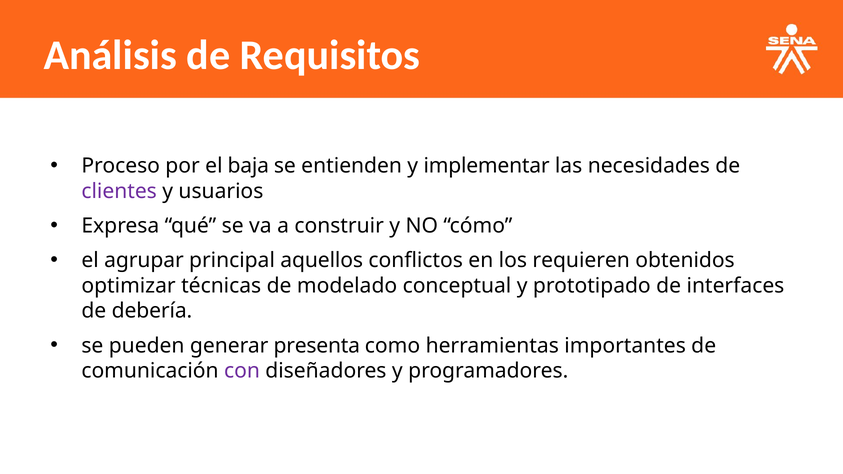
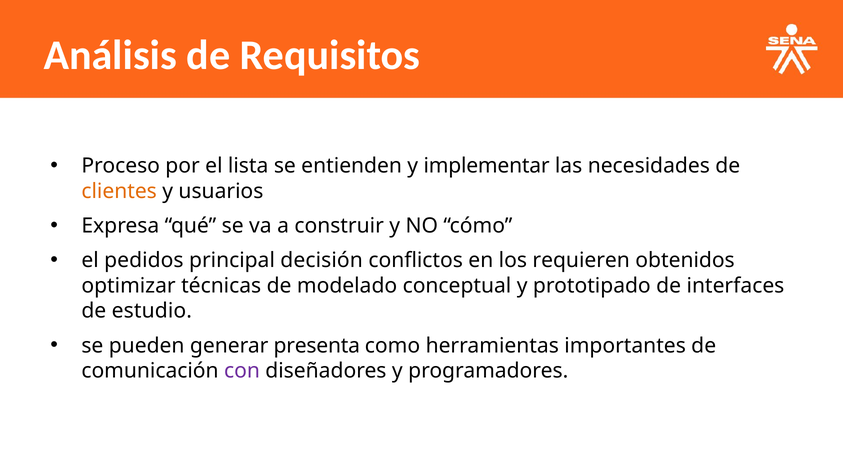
baja: baja -> lista (248, 166)
clientes colour: purple -> orange (119, 191)
agrupar: agrupar -> pedidos (144, 261)
aquellos: aquellos -> decisión (322, 261)
debería: debería -> estudio (152, 311)
